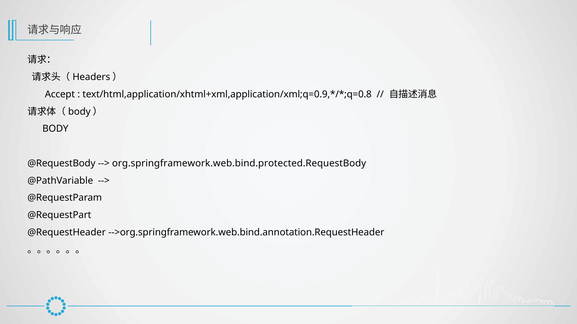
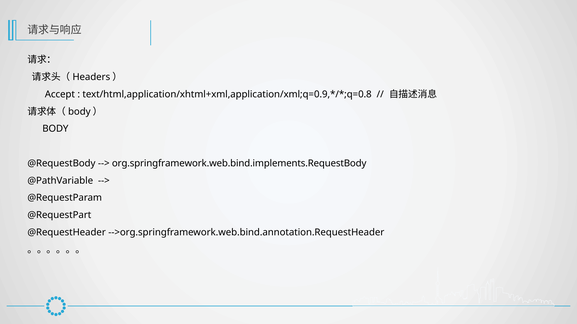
org.springframework.web.bind.protected.RequestBody: org.springframework.web.bind.protected.RequestBody -> org.springframework.web.bind.implements.RequestBody (239, 164)
